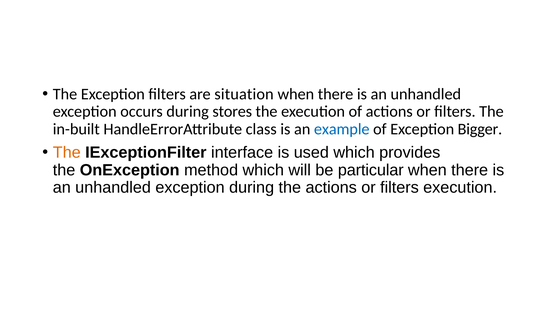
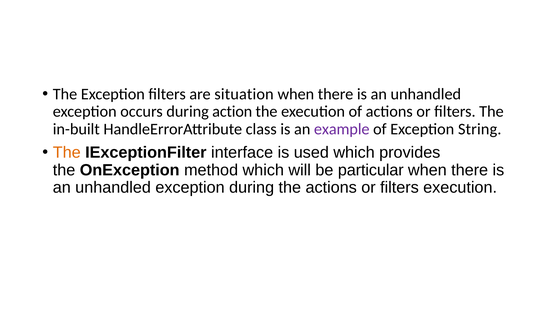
stores: stores -> action (232, 112)
example colour: blue -> purple (342, 129)
Bigger: Bigger -> String (480, 129)
